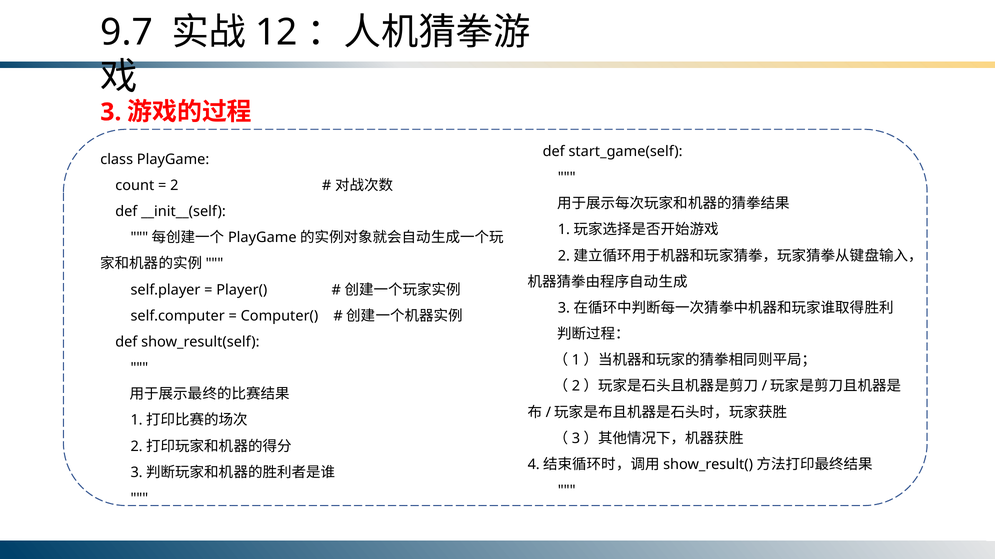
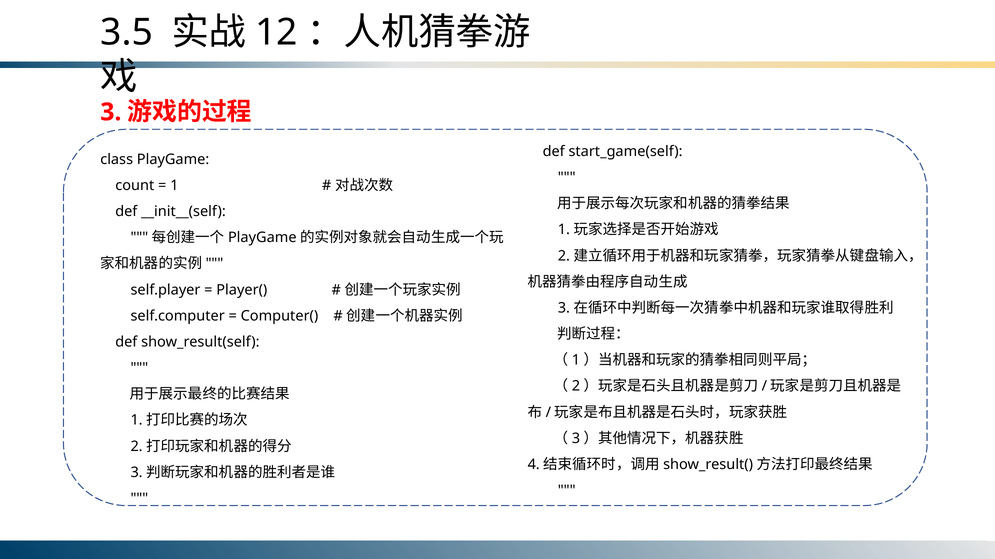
9.7: 9.7 -> 3.5 (127, 32)
2: 2 -> 1 (174, 186)
